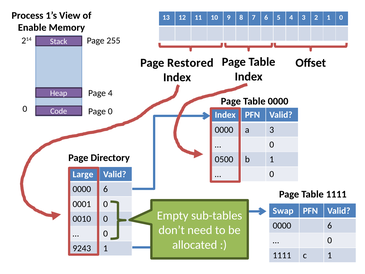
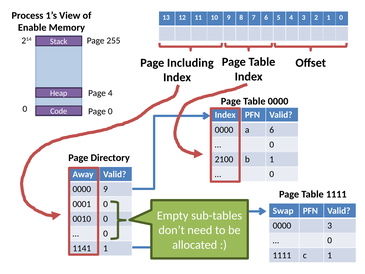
Restored: Restored -> Including (190, 63)
3: 3 -> 6 (272, 130)
0500: 0500 -> 2100 (224, 159)
Large: Large -> Away (83, 174)
6: 6 -> 9 (106, 189)
6: 6 -> 3 (330, 225)
9243: 9243 -> 1141 (82, 248)
